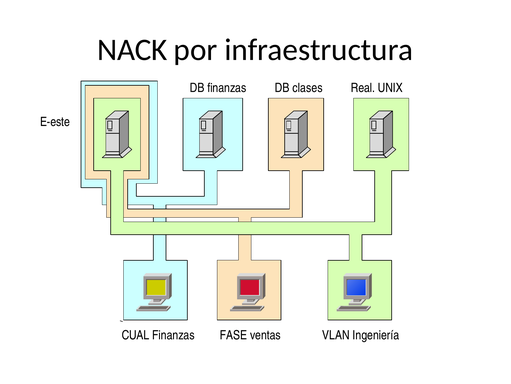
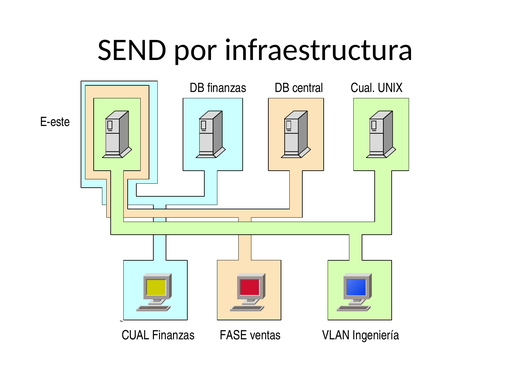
NACK: NACK -> SEND (132, 50)
clases: clases -> central (308, 88)
Real: Real -> Cual (363, 88)
